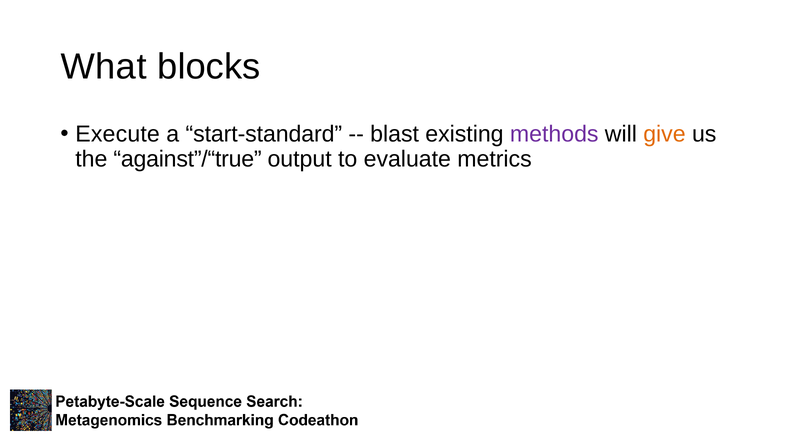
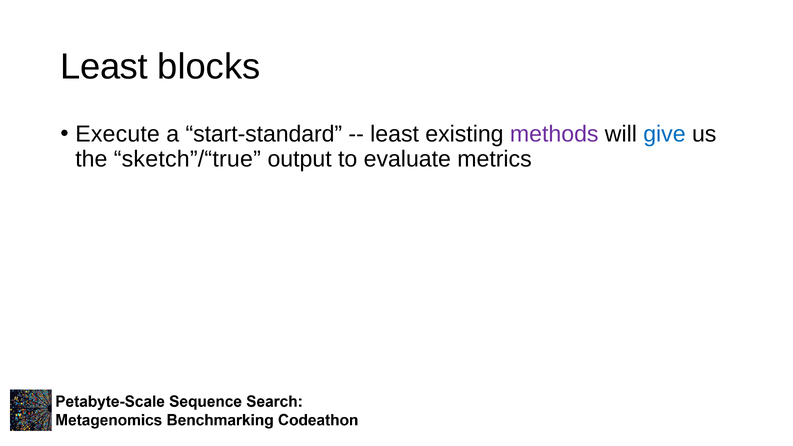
What: What -> Least (104, 67)
blast: blast -> least (395, 134)
give colour: orange -> blue (664, 134)
against”/“true: against”/“true -> sketch”/“true (187, 159)
